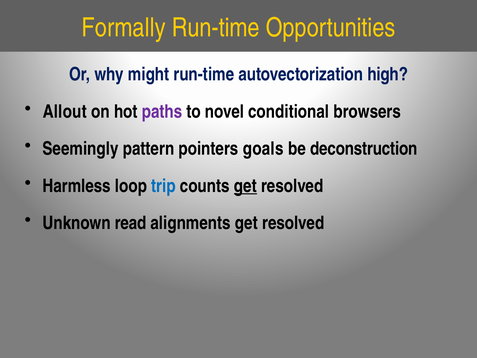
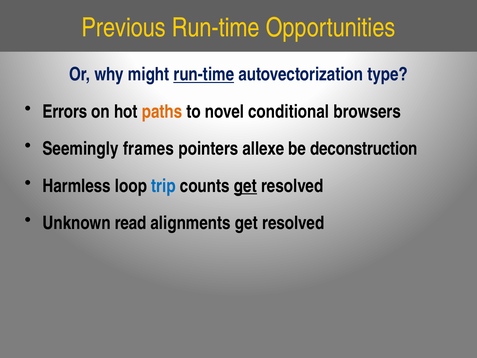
Formally: Formally -> Previous (124, 28)
run-time underline: none -> present (204, 74)
high: high -> type (388, 74)
Allout: Allout -> Errors (65, 112)
paths colour: purple -> orange (162, 112)
pattern: pattern -> frames (148, 149)
goals: goals -> allexe (263, 149)
